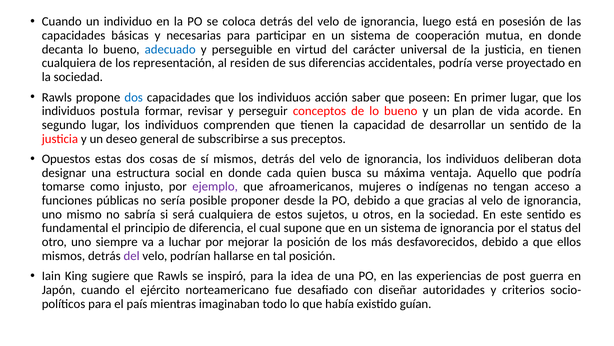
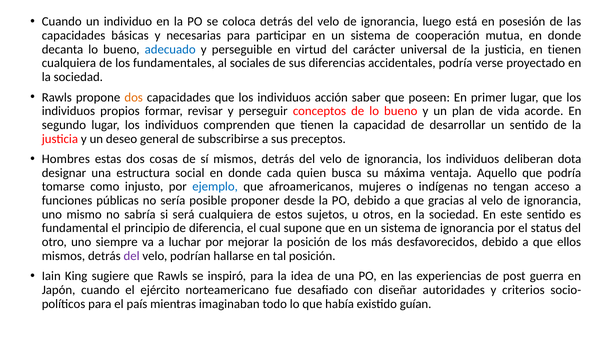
representación: representación -> fundamentales (174, 63)
residen: residen -> sociales (250, 63)
dos colour: blue -> orange (134, 97)
postula: postula -> propios (120, 111)
Opuestos: Opuestos -> Hombres (66, 159)
ejemplo colour: purple -> blue (215, 186)
